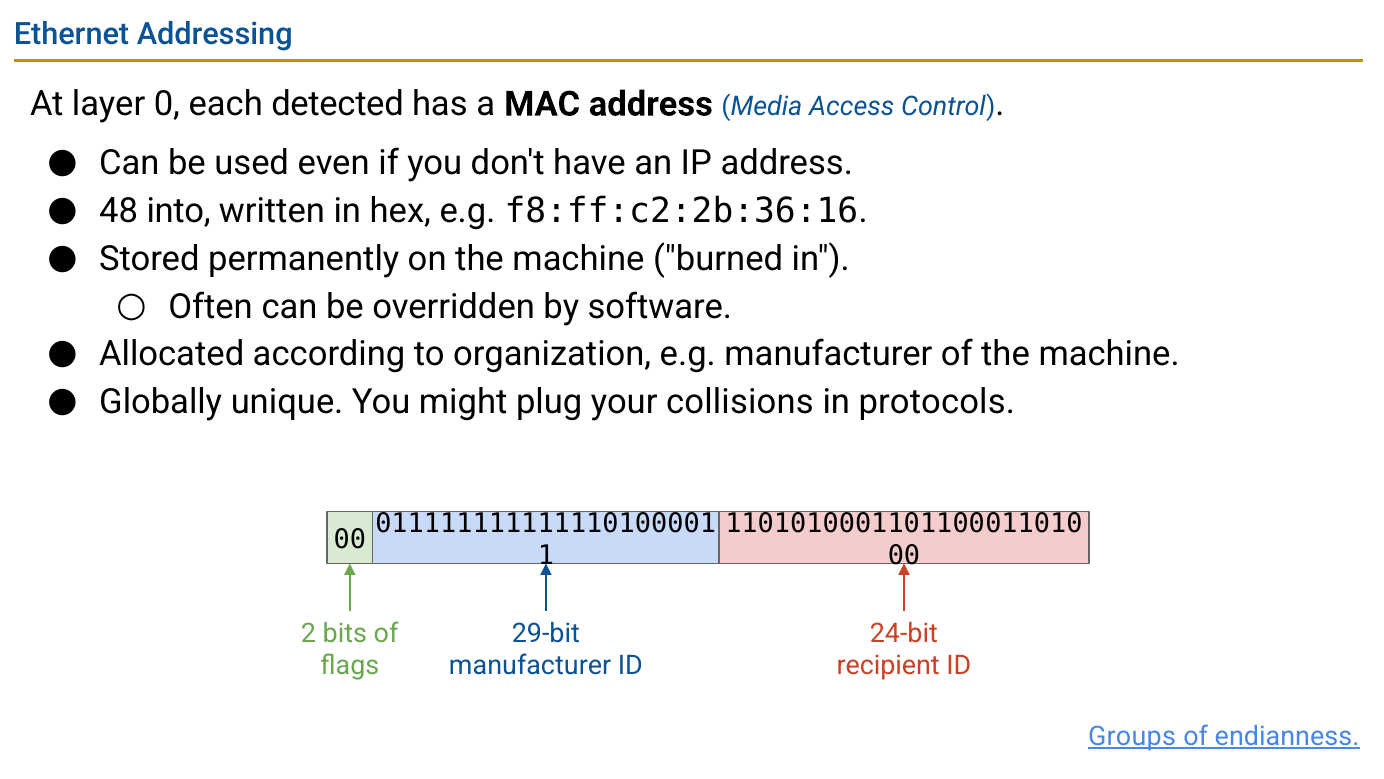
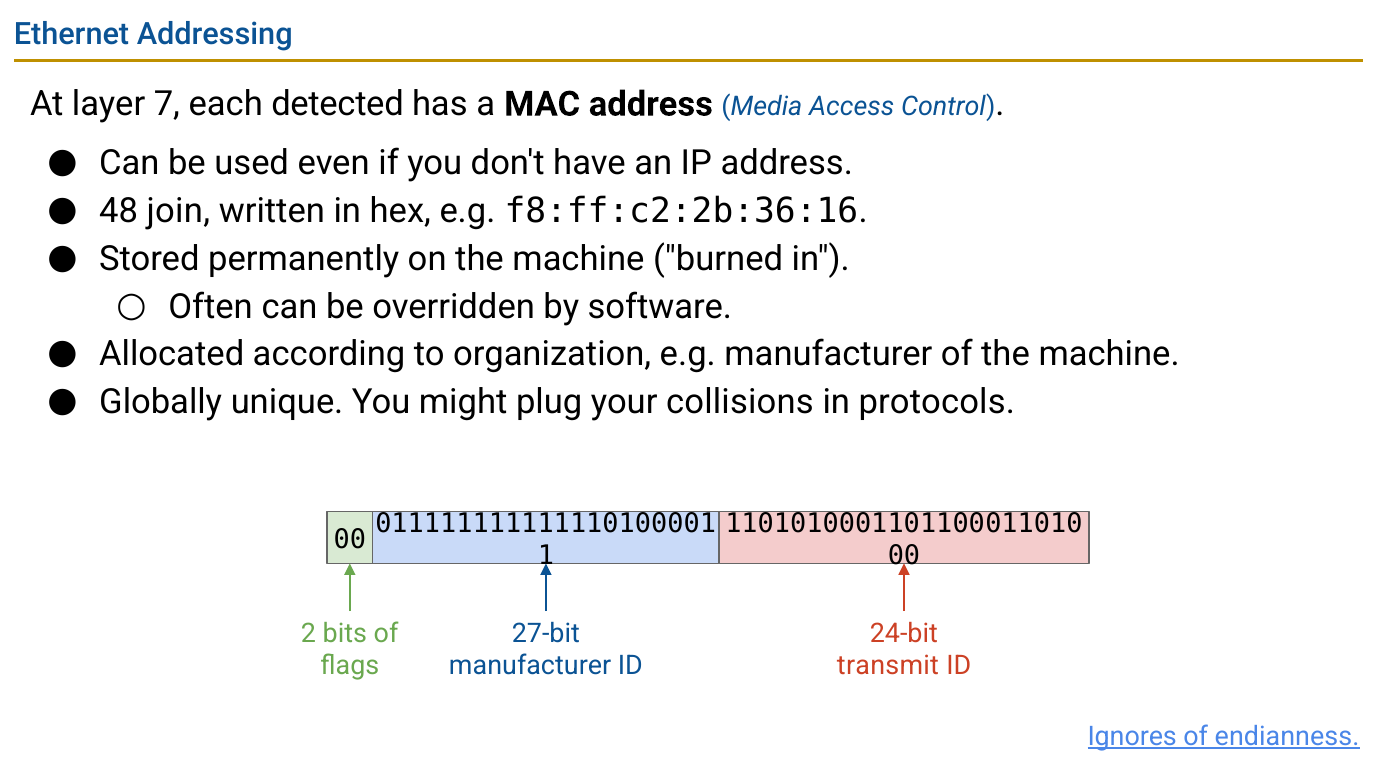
0: 0 -> 7 (167, 104)
into: into -> join (178, 211)
29-bit: 29-bit -> 27-bit (546, 633)
recipient: recipient -> transmit (888, 665)
Groups: Groups -> Ignores (1132, 736)
